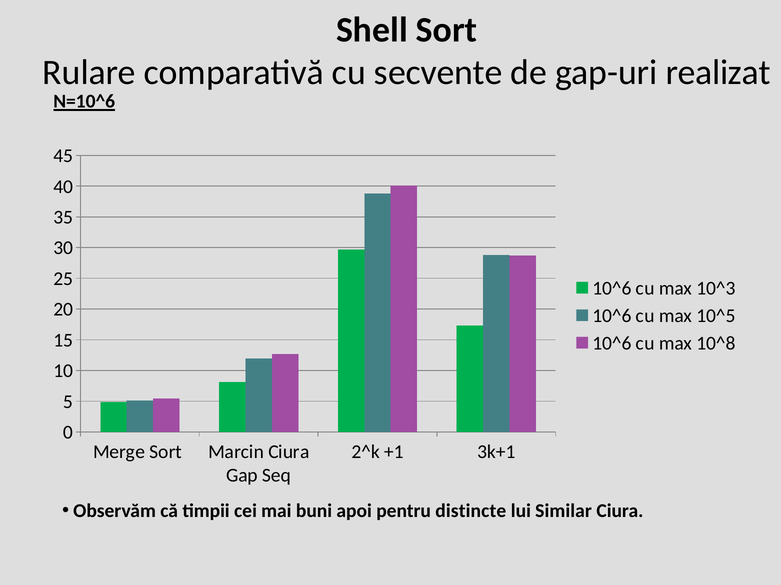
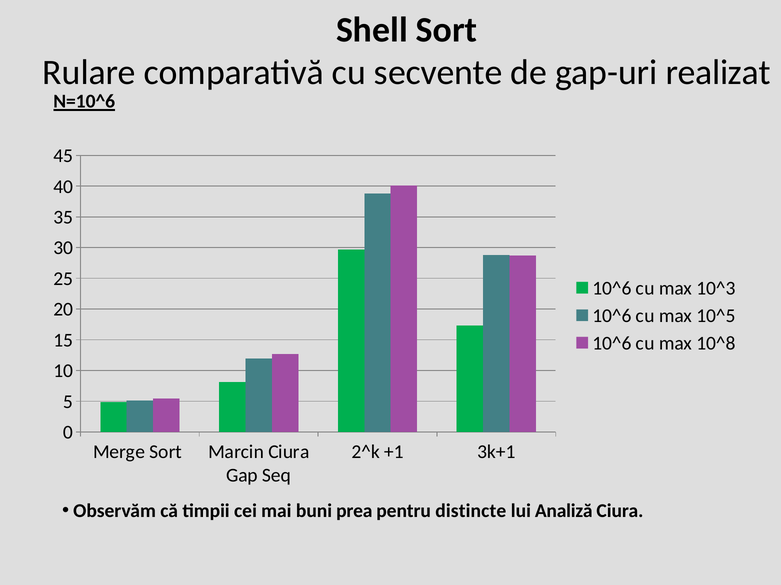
apoi: apoi -> prea (354, 512)
Similar: Similar -> Analiză (564, 512)
